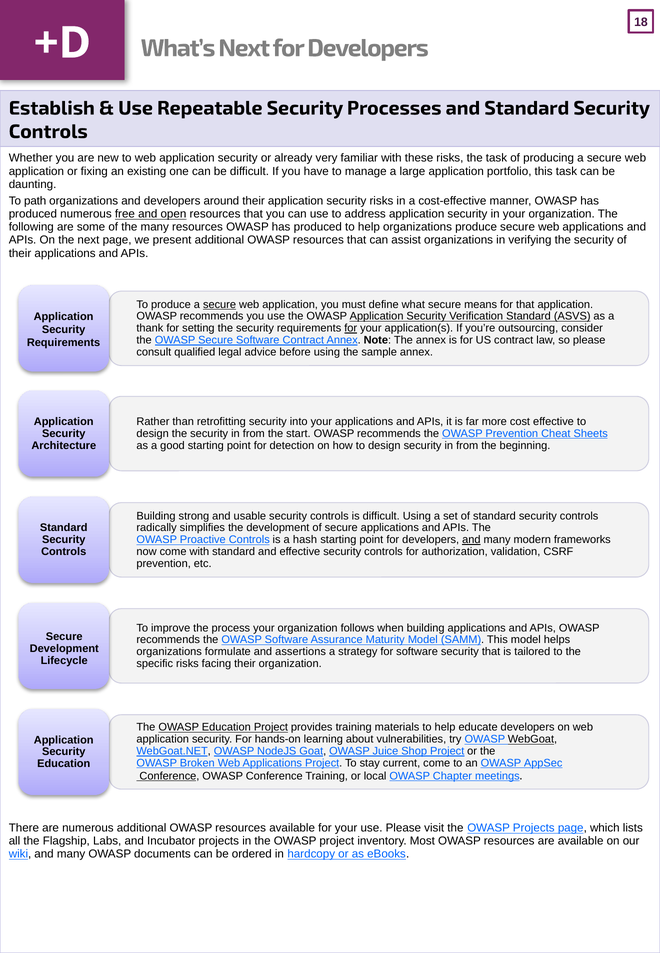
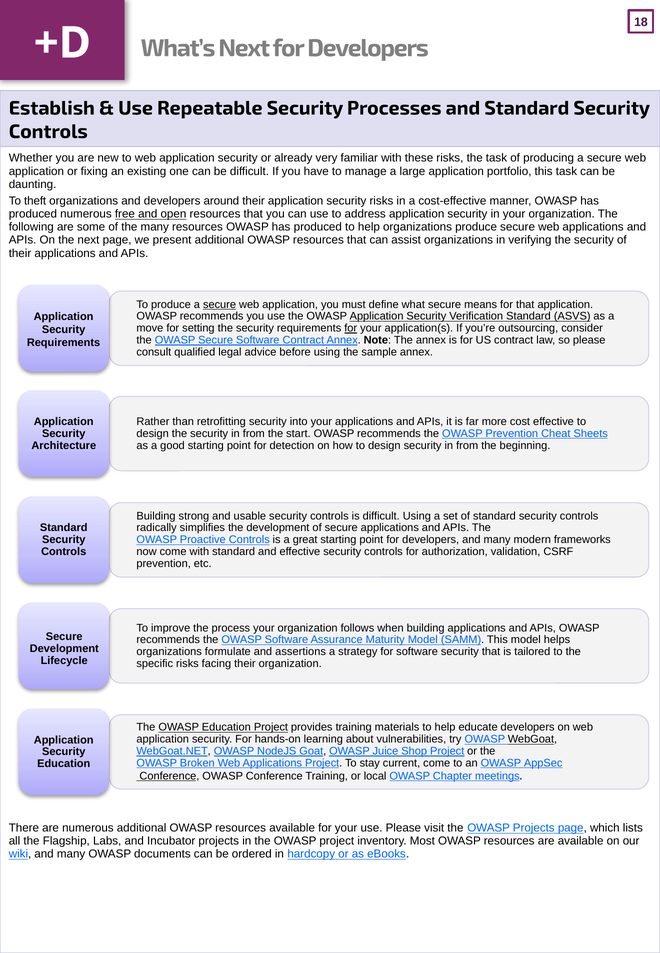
path: path -> theft (35, 201)
thank: thank -> move (150, 328)
hash: hash -> great (305, 540)
and underline: present -> none (471, 540)
